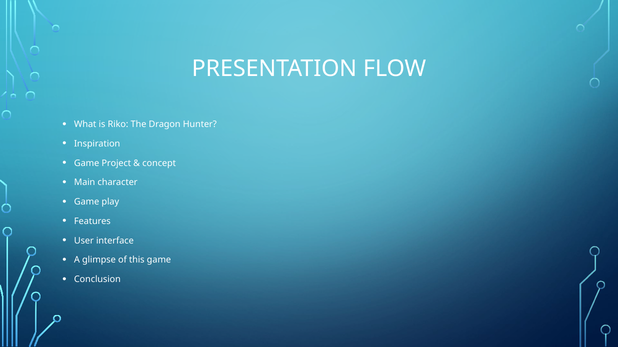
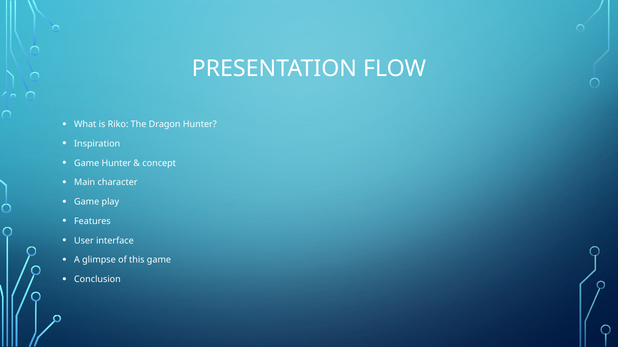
Game Project: Project -> Hunter (116, 163)
